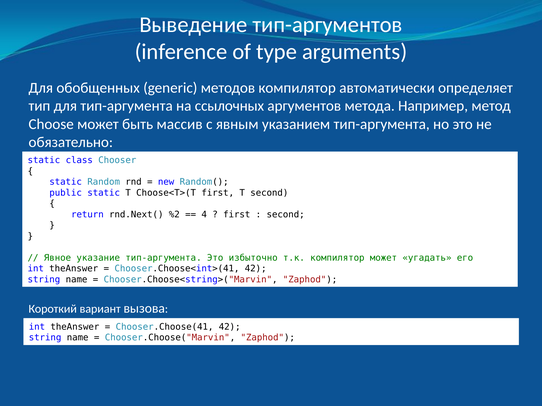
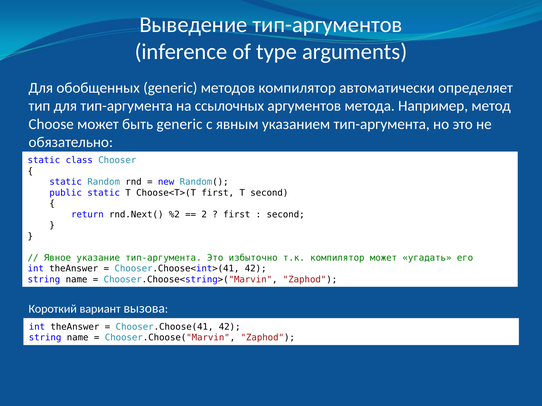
быть массив: массив -> generic (180, 124)
4: 4 -> 2 (204, 215)
